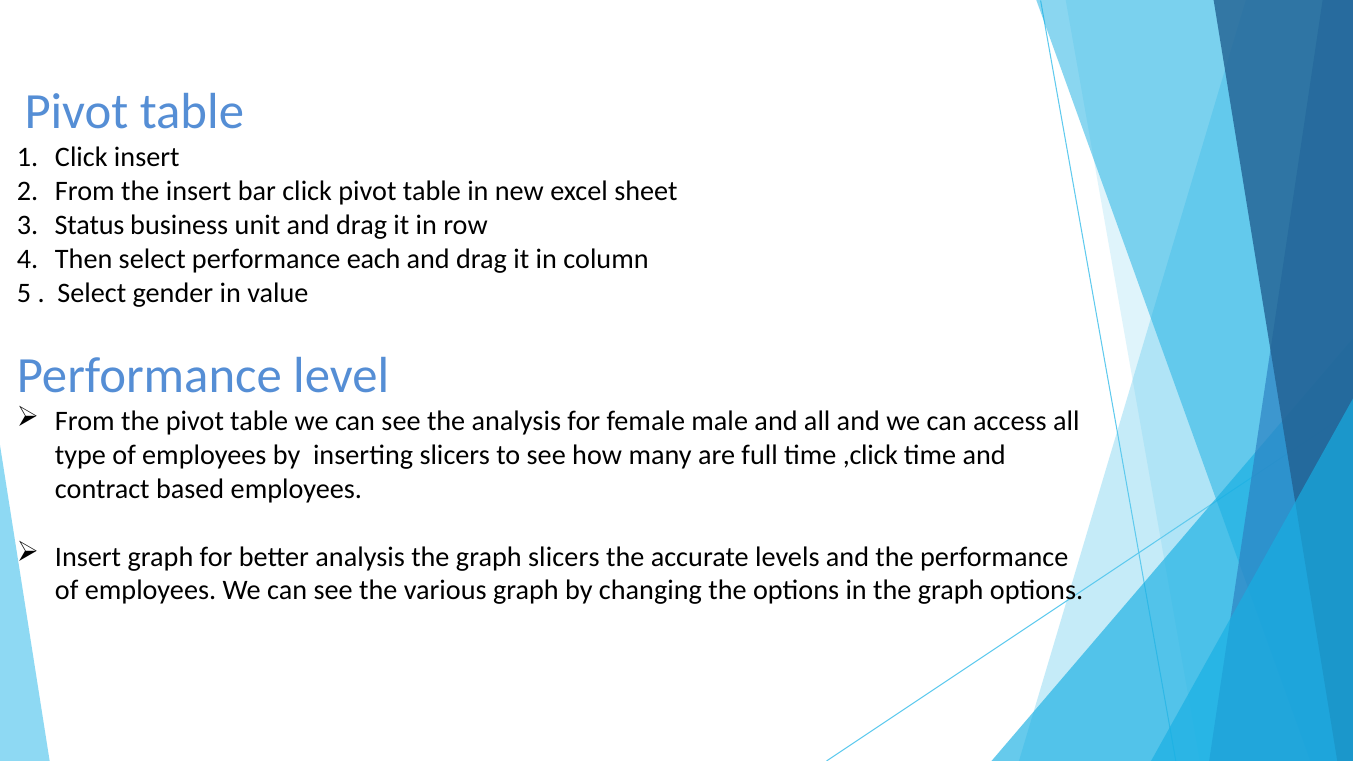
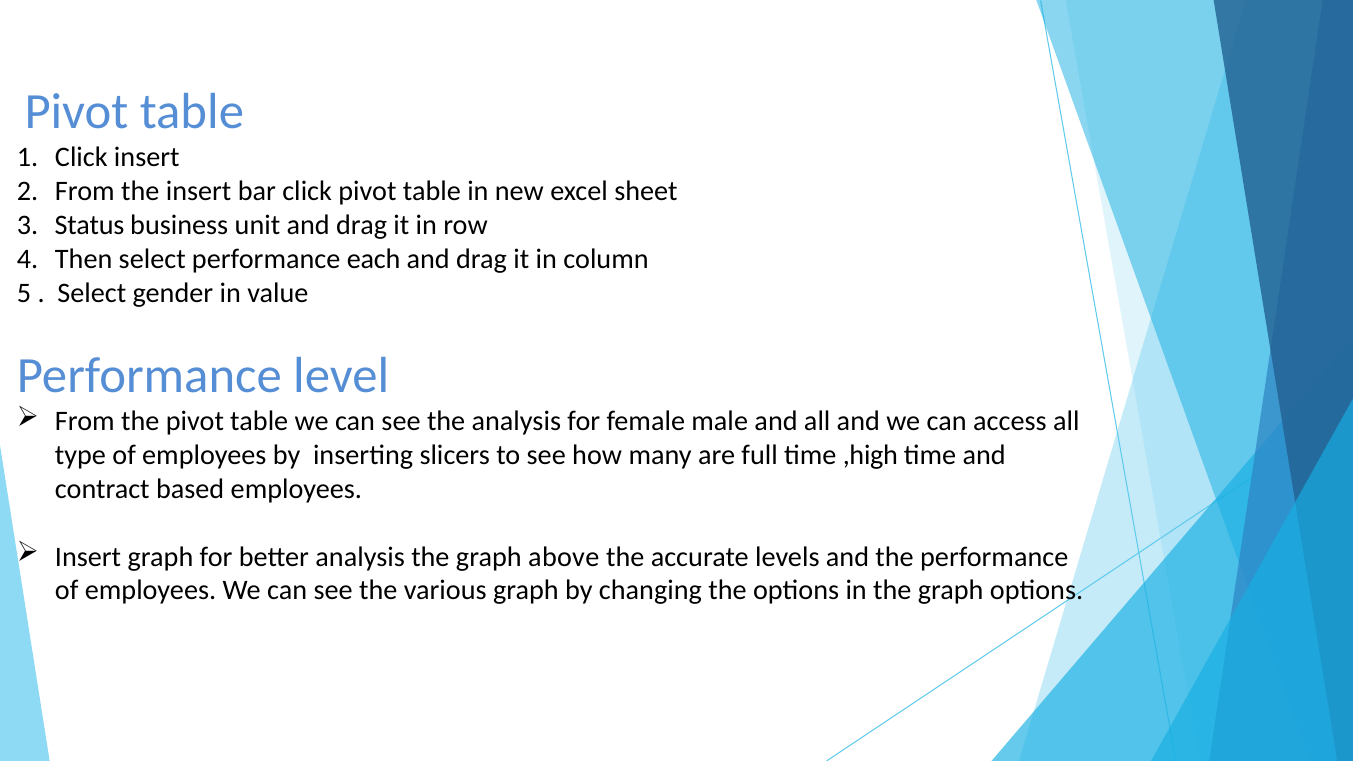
,click: ,click -> ,high (870, 455)
graph slicers: slicers -> above (564, 557)
